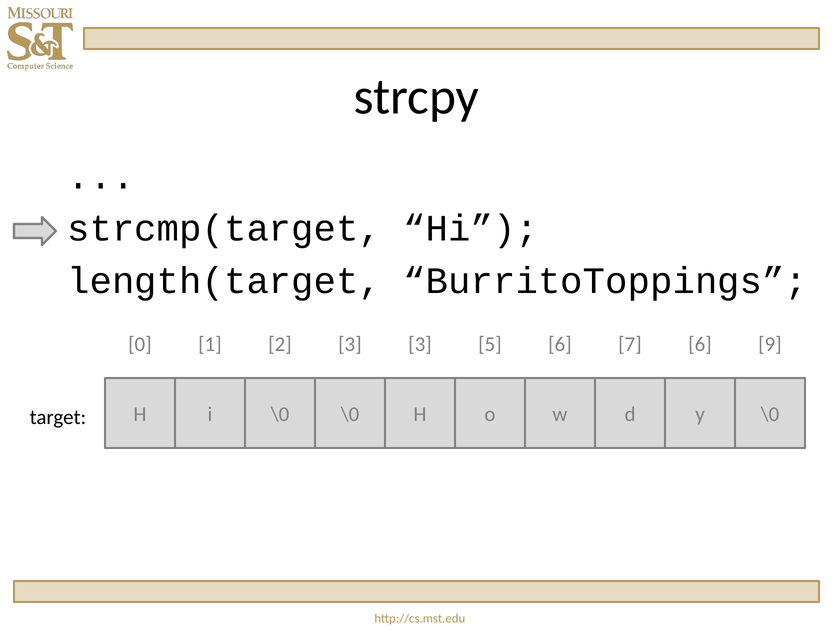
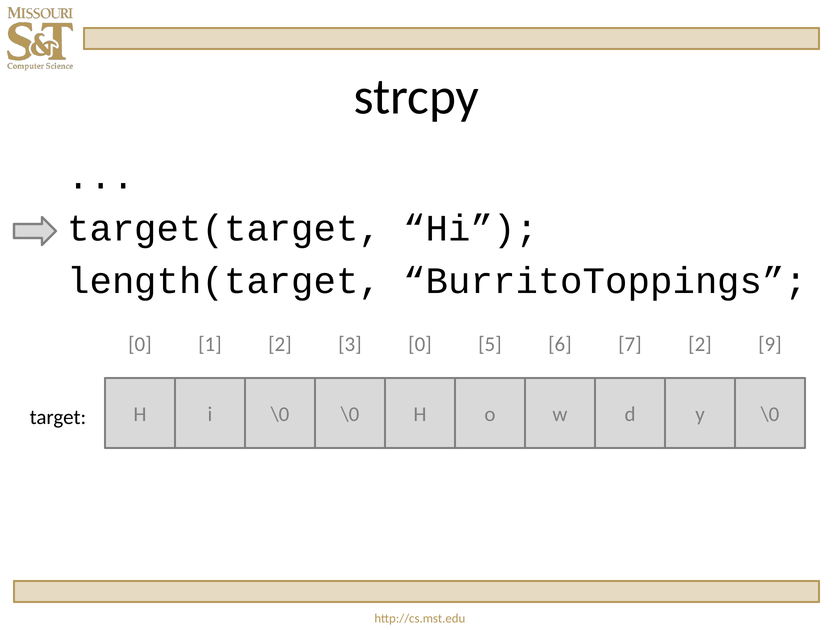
strcmp(target: strcmp(target -> target(target (224, 229)
3 3: 3 -> 0 (420, 344)
7 6: 6 -> 2 (700, 344)
